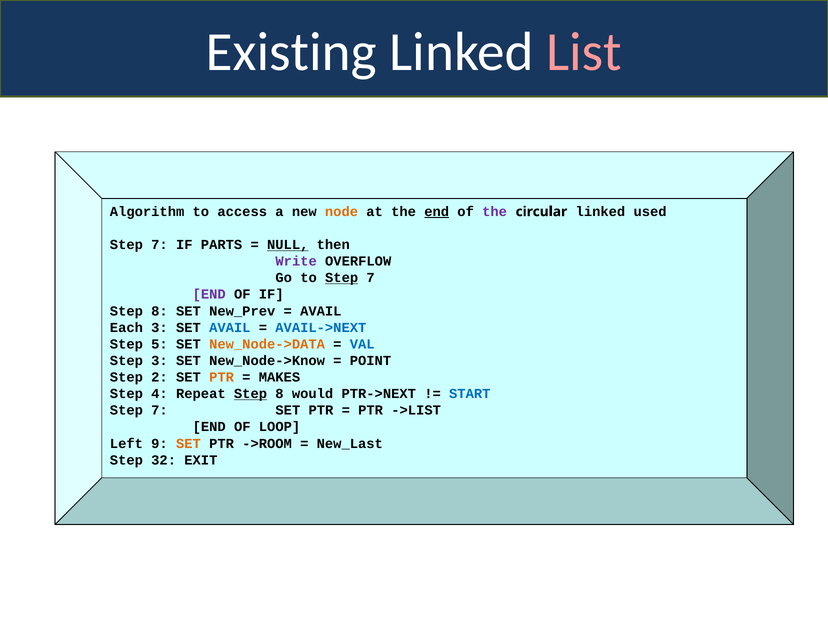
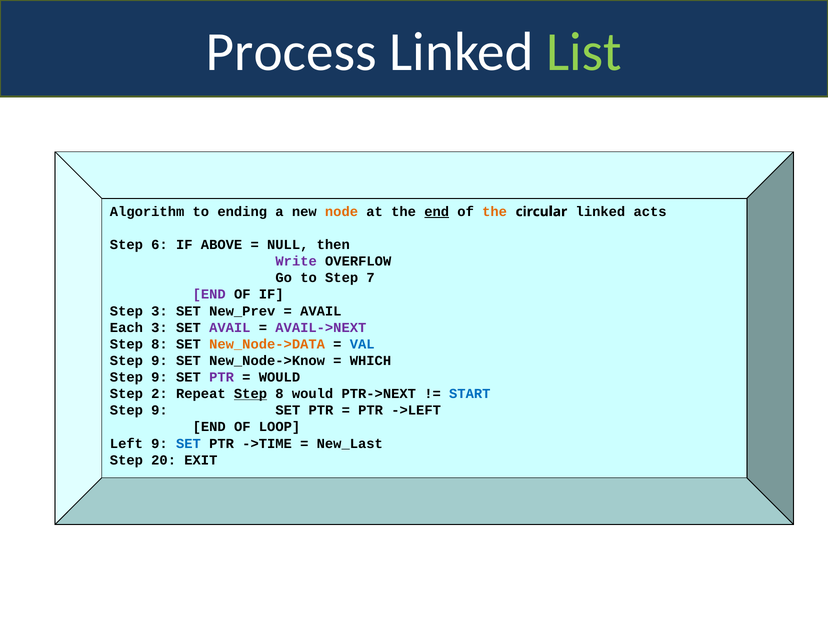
Existing: Existing -> Process (291, 52)
List colour: pink -> light green (584, 52)
access: access -> ending (242, 212)
the colour: purple -> orange (495, 212)
used: used -> acts (650, 212)
7: 7 -> 6 (159, 245)
PARTS: PARTS -> ABOVE (222, 245)
NULL underline: present -> none (288, 245)
Step underline: present -> none (342, 278)
8: 8 -> 3 (159, 311)
AVAIL colour: blue -> purple (230, 328)
AVAIL->NEXT colour: blue -> purple (321, 328)
5: 5 -> 8 (159, 344)
3: 3 -> 9 (159, 361)
POINT: POINT -> WHICH (370, 361)
2: 2 -> 9 (159, 377)
PTR colour: orange -> purple (222, 377)
MAKES: MAKES -> WOULD (279, 377)
4: 4 -> 2 (159, 394)
7: 7 -> 9 (159, 410)
->LIST: ->LIST -> ->LEFT (416, 410)
SET colour: orange -> blue (188, 443)
->ROOM: ->ROOM -> ->TIME (267, 443)
32: 32 -> 20 (164, 460)
